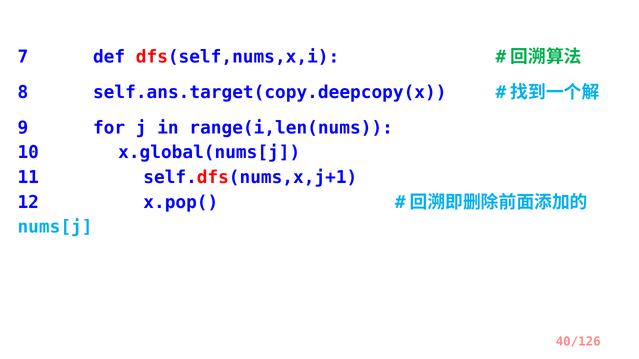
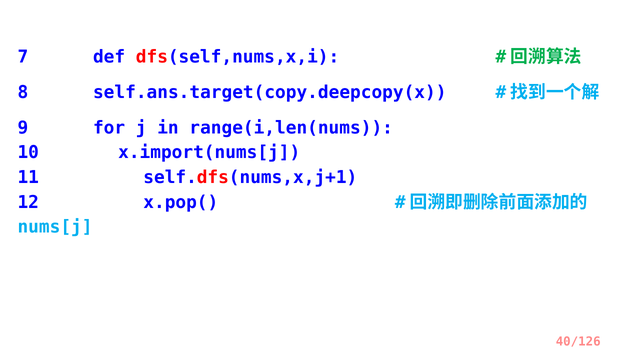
x.global(nums[j: x.global(nums[j -> x.import(nums[j (209, 153)
